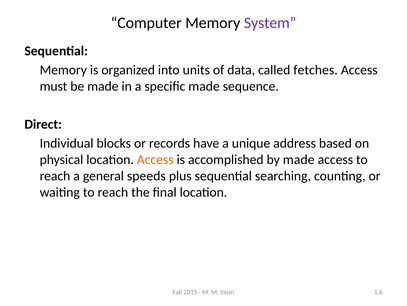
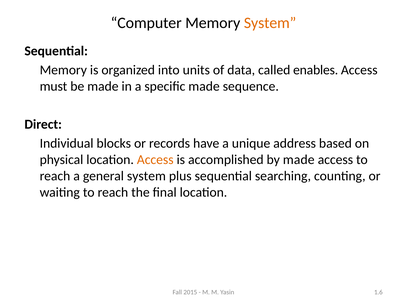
System colour: purple -> orange (270, 23)
fetches: fetches -> enables (316, 70)
general speeds: speeds -> system (146, 176)
